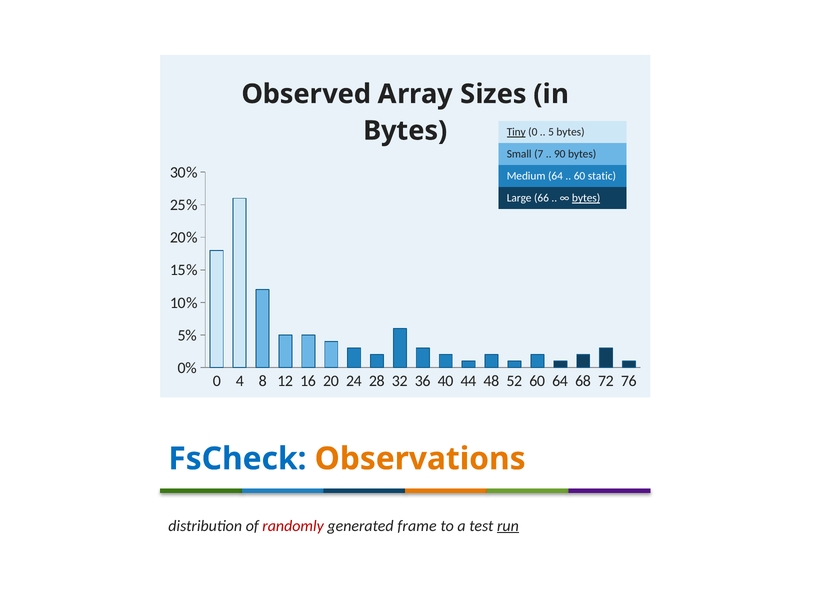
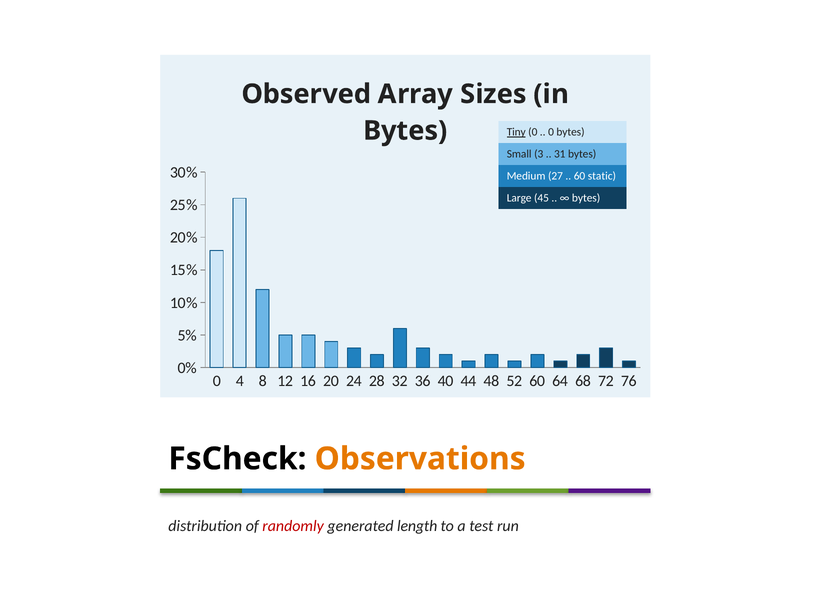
5: 5 -> 0 (551, 132)
7: 7 -> 3 (539, 154)
90: 90 -> 31 (560, 154)
Medium 64: 64 -> 27 (555, 176)
66: 66 -> 45 (541, 198)
bytes underline: present -> none (586, 198)
FsCheck colour: blue -> black (237, 459)
frame: frame -> length (417, 526)
run underline: present -> none (508, 526)
